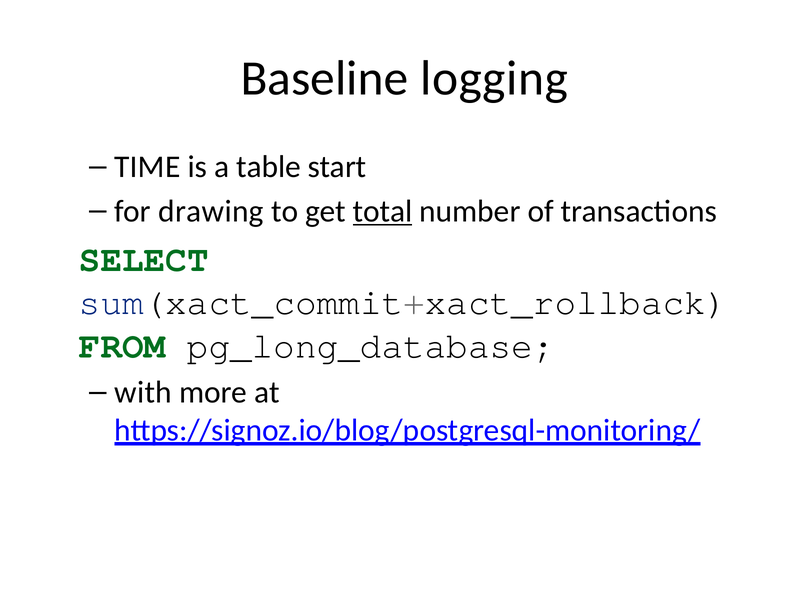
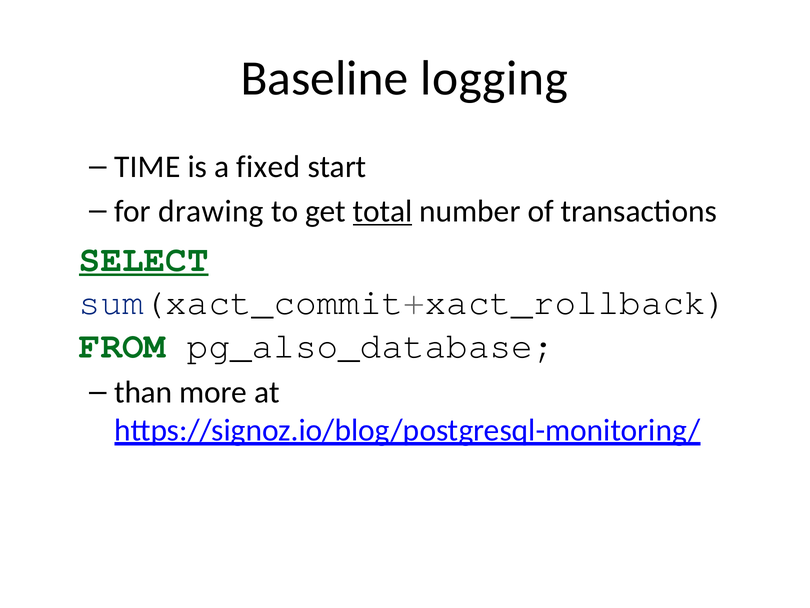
table: table -> fixed (268, 167)
SELECT underline: none -> present (144, 259)
pg_long_database: pg_long_database -> pg_also_database (371, 346)
with: with -> than (143, 392)
